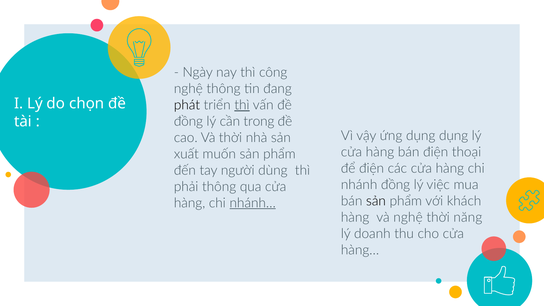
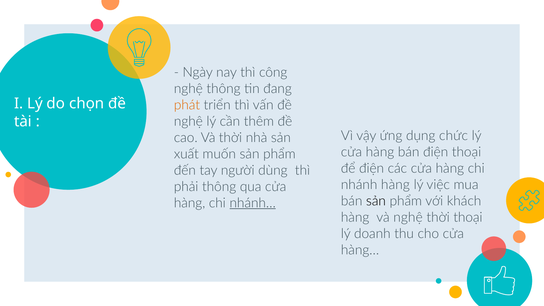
phát colour: black -> orange (187, 105)
thì underline: present -> none (242, 105)
đồng: đồng -> nghệ (188, 121)
trong: trong -> thêm (259, 121)
dụng dụng: dụng -> chức (453, 136)
nhánh đồng: đồng -> hàng (395, 185)
thời năng: năng -> thoại (468, 217)
